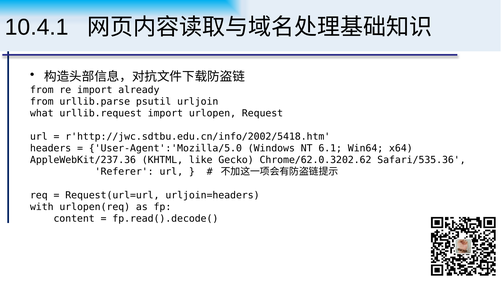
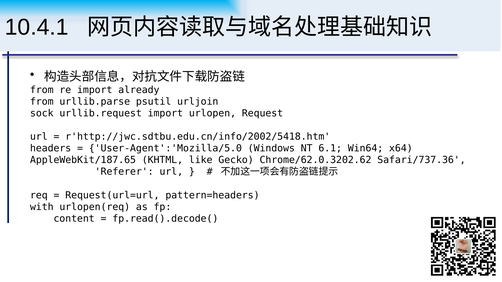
what: what -> sock (42, 113)
AppleWebKit/237.36: AppleWebKit/237.36 -> AppleWebKit/187.65 (83, 160)
Safari/535.36: Safari/535.36 -> Safari/737.36 (421, 160)
urljoin=headers: urljoin=headers -> pattern=headers (212, 195)
